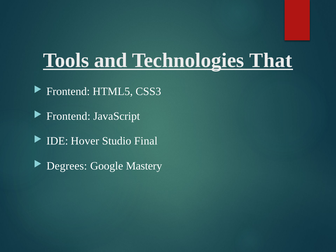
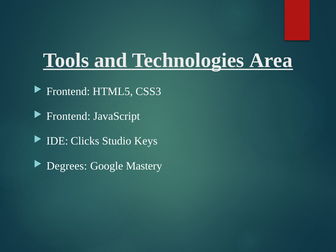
That: That -> Area (271, 60)
Hover: Hover -> Clicks (85, 141)
Final: Final -> Keys (146, 141)
